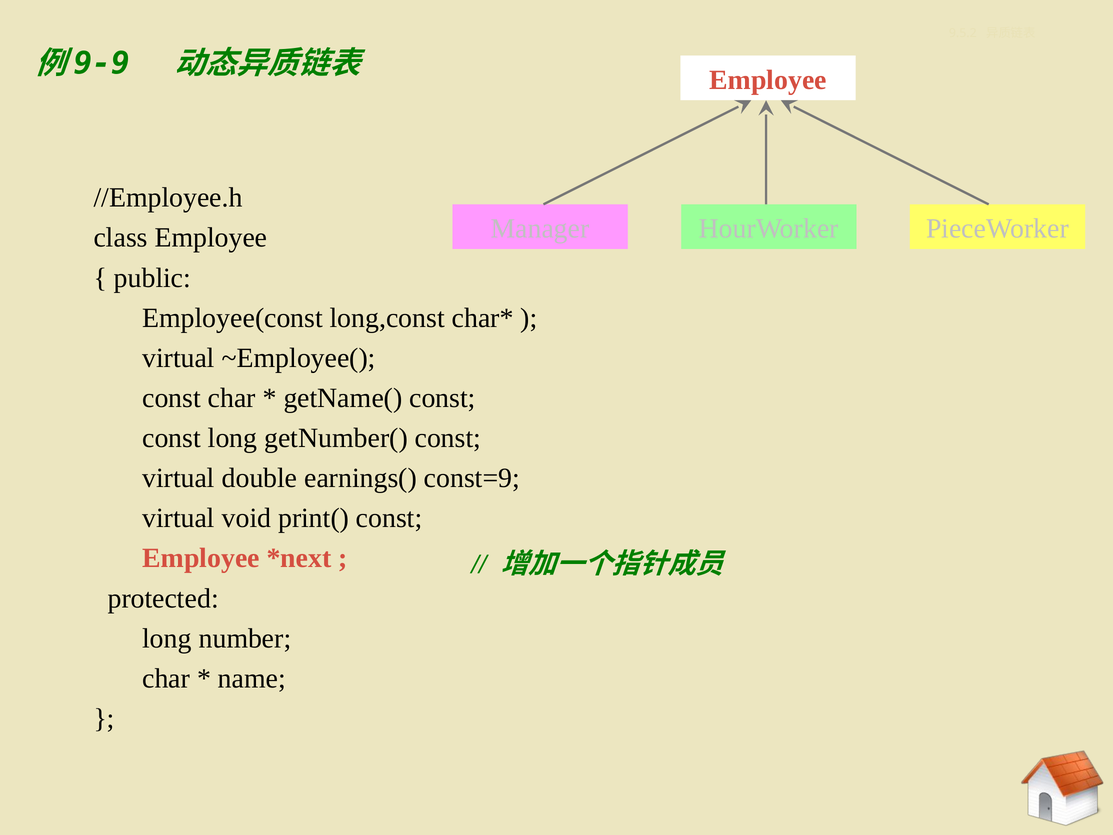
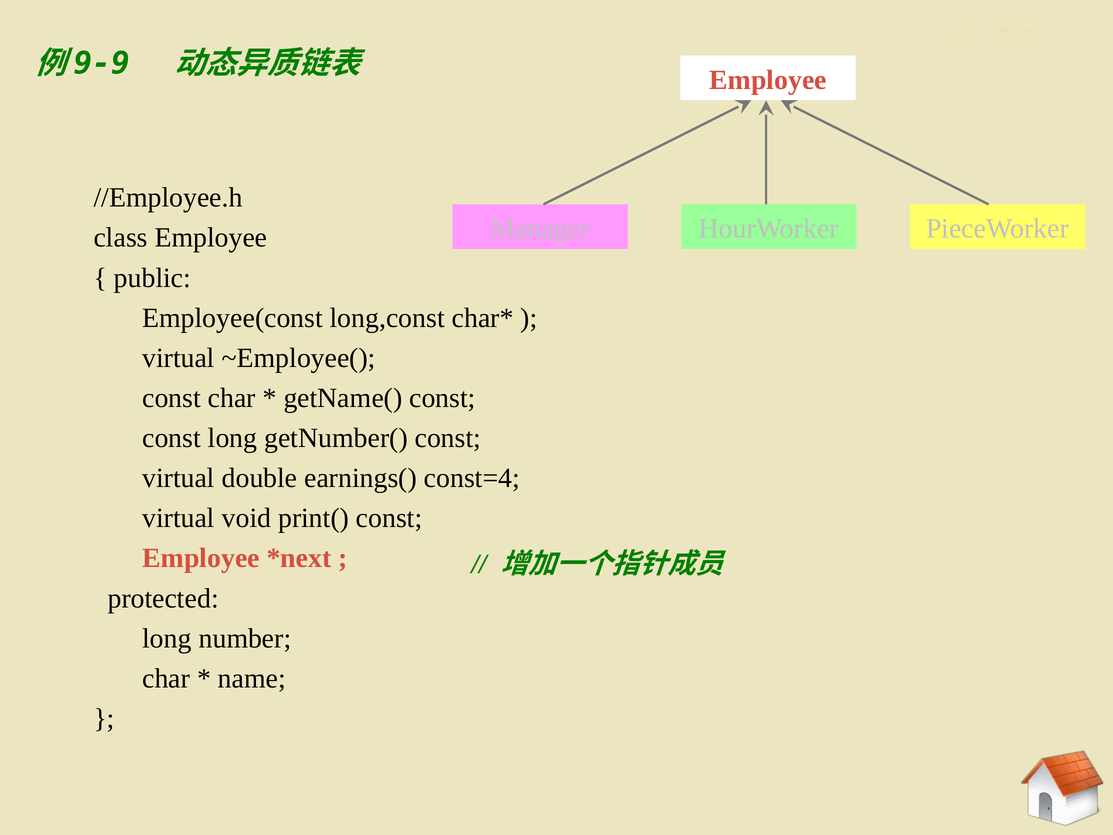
const=9: const=9 -> const=4 (472, 478)
